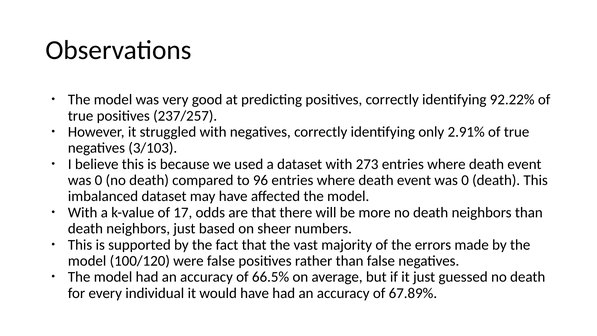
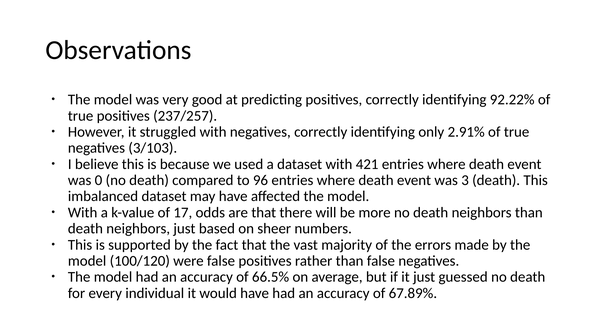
273: 273 -> 421 (367, 164)
0: 0 -> 3 (465, 180)
